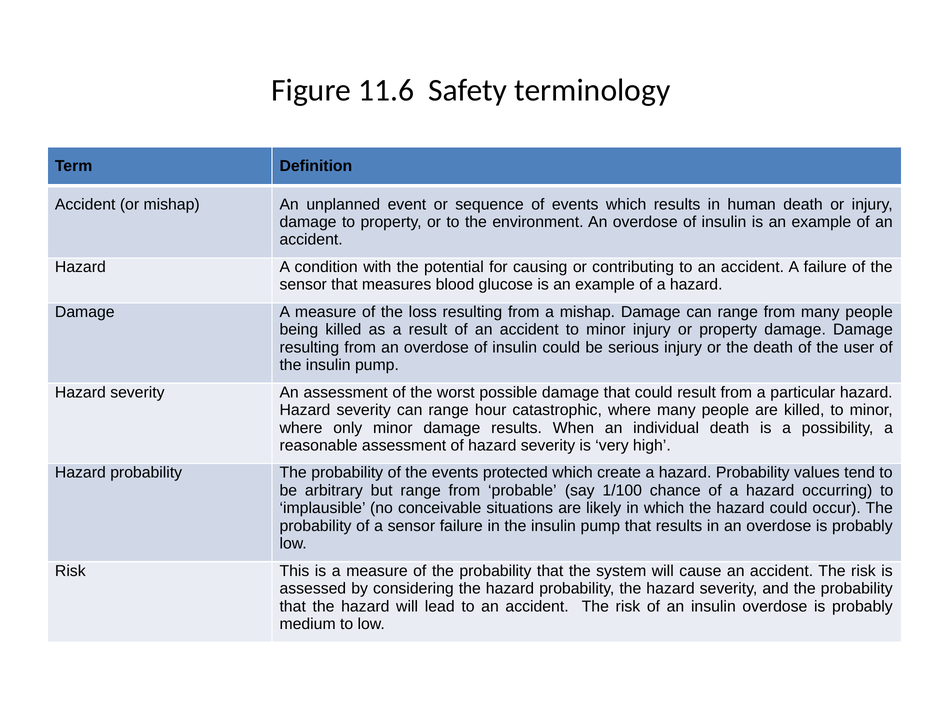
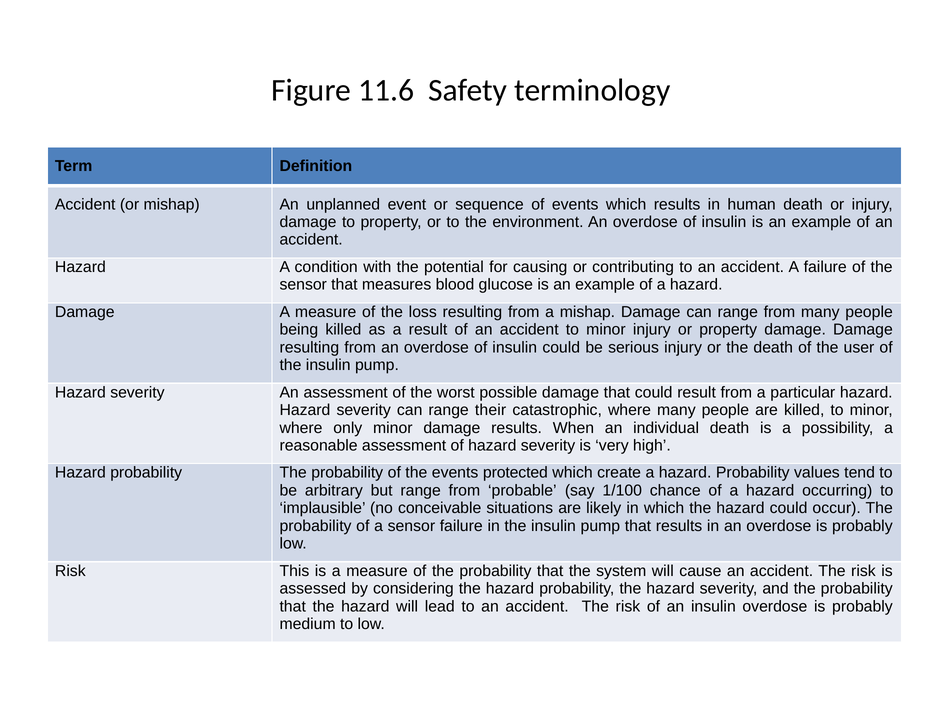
hour: hour -> their (491, 410)
